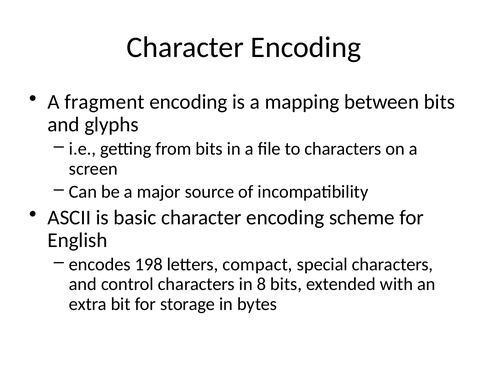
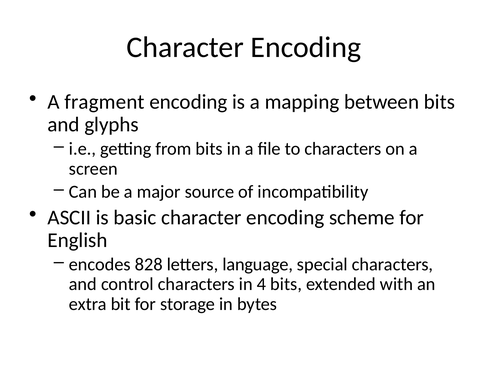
198: 198 -> 828 (149, 264)
compact: compact -> language (258, 264)
8: 8 -> 4 (261, 284)
